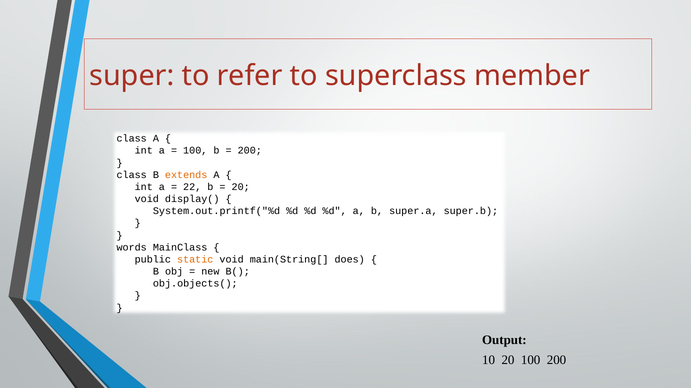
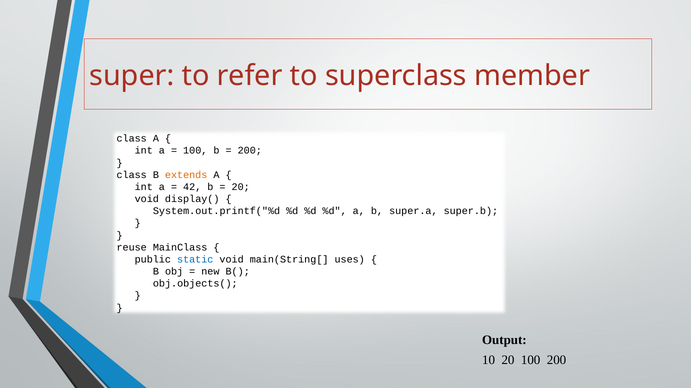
22: 22 -> 42 (192, 187)
words: words -> reuse (132, 248)
static colour: orange -> blue (195, 260)
does: does -> uses (350, 260)
